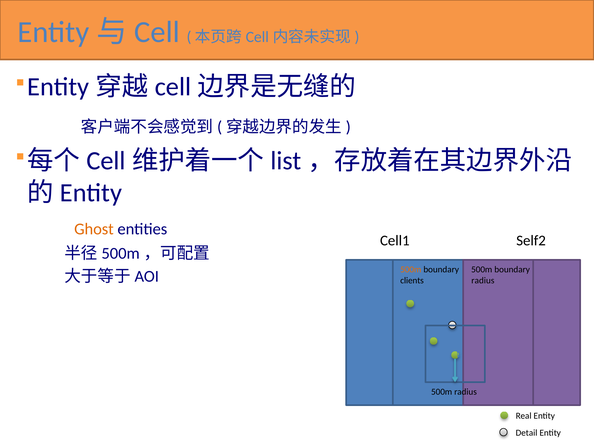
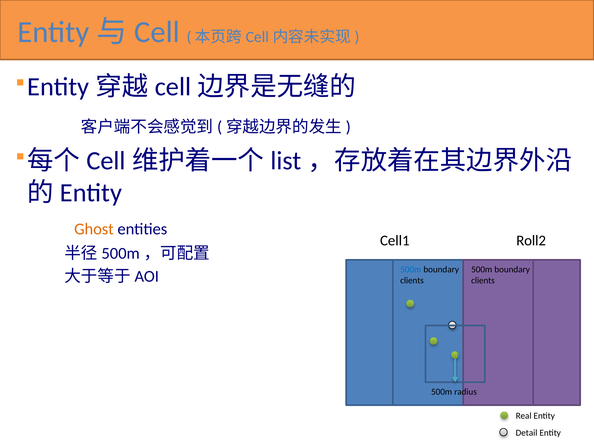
Self2: Self2 -> Roll2 (531, 240)
500m colour: orange -> blue (411, 269)
radius: radius -> clients (483, 280)
